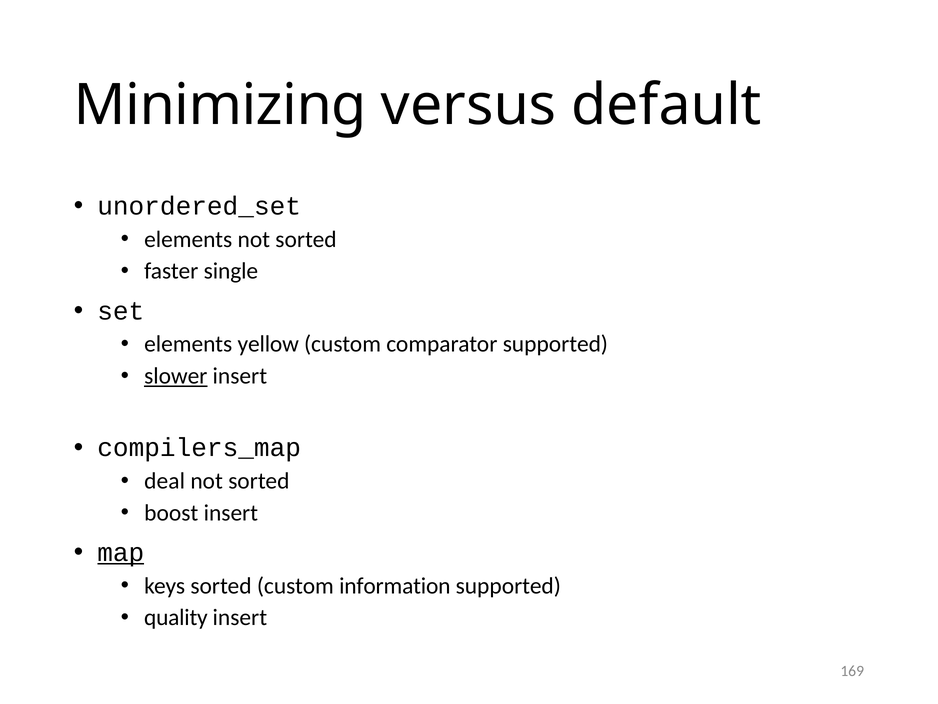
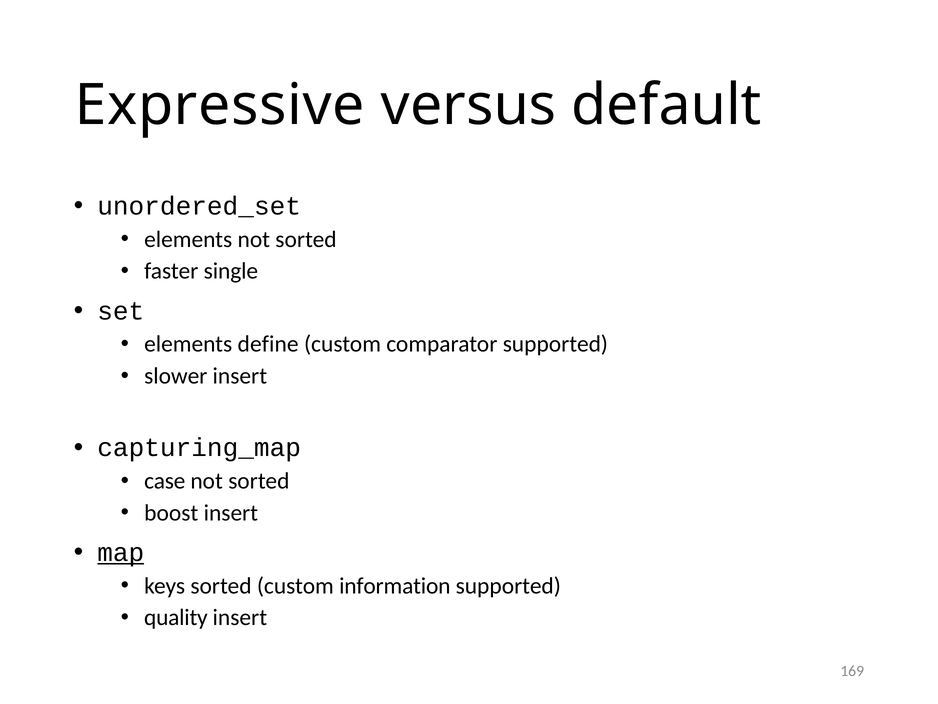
Minimizing: Minimizing -> Expressive (220, 105)
yellow: yellow -> define (268, 344)
slower underline: present -> none (176, 376)
compilers_map: compilers_map -> capturing_map (199, 447)
deal: deal -> case (165, 481)
